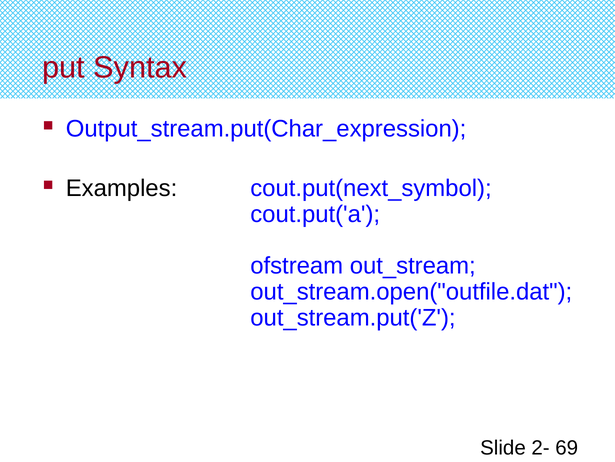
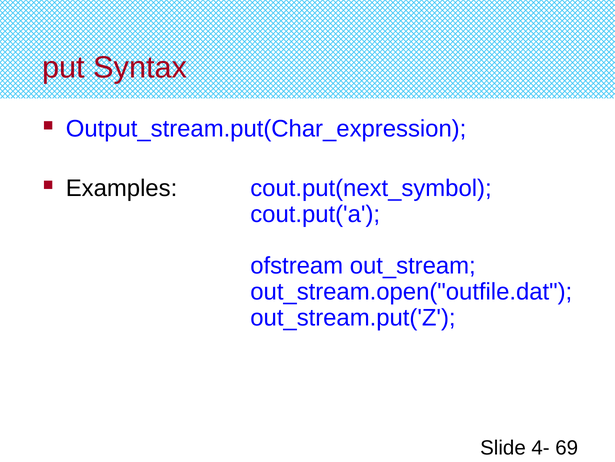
2-: 2- -> 4- (541, 447)
